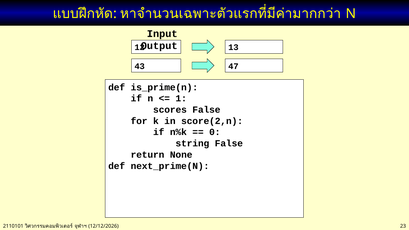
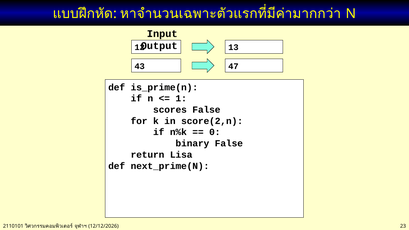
string: string -> binary (192, 143)
None: None -> Lisa (181, 155)
